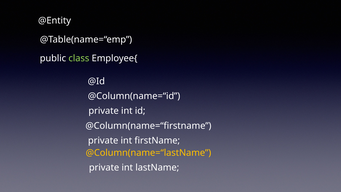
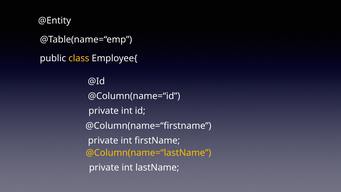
class colour: light green -> yellow (79, 58)
